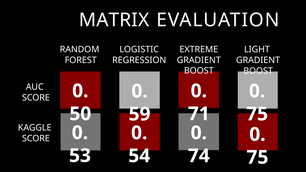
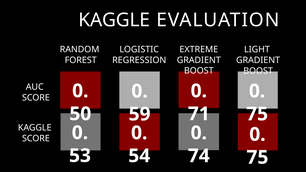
MATRIX: MATRIX -> KAGGLE (114, 20)
